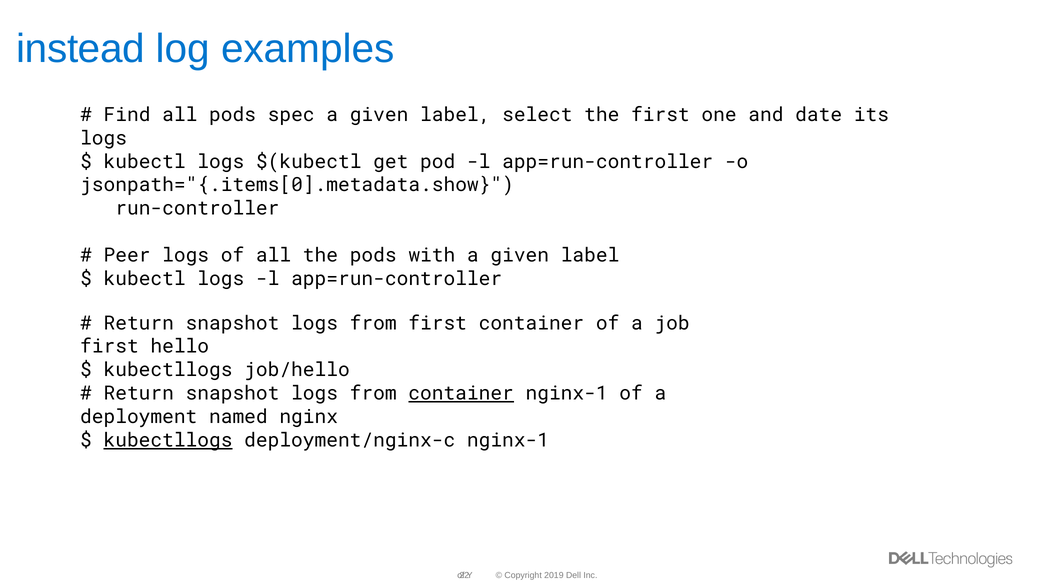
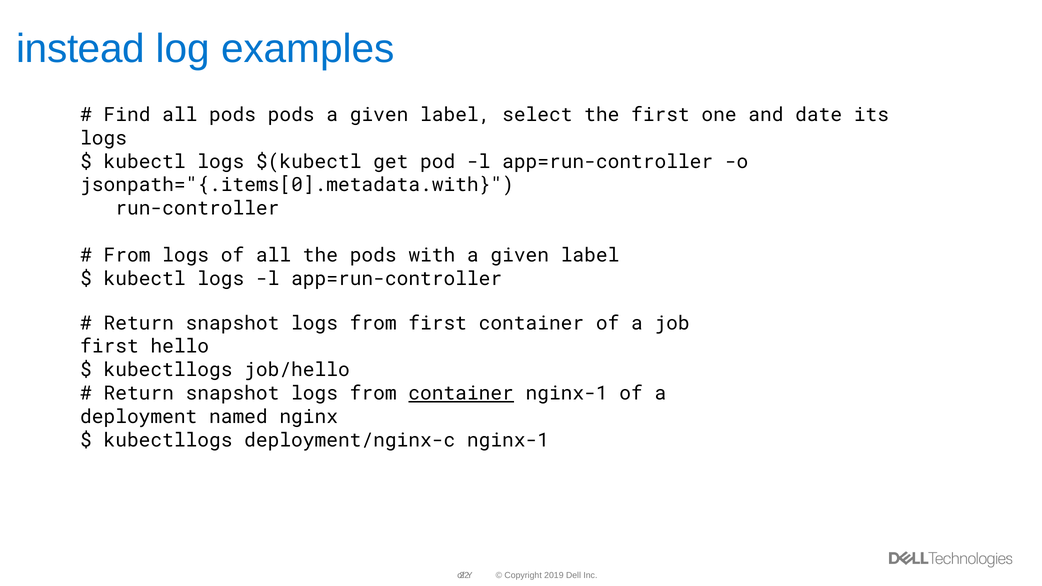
pods spec: spec -> pods (291, 115)
jsonpath="{.items[0].metadata.show: jsonpath="{.items[0].metadata.show -> jsonpath="{.items[0].metadata.with (297, 185)
Peer: Peer -> From (127, 255)
kubectllogs underline: present -> none (168, 440)
